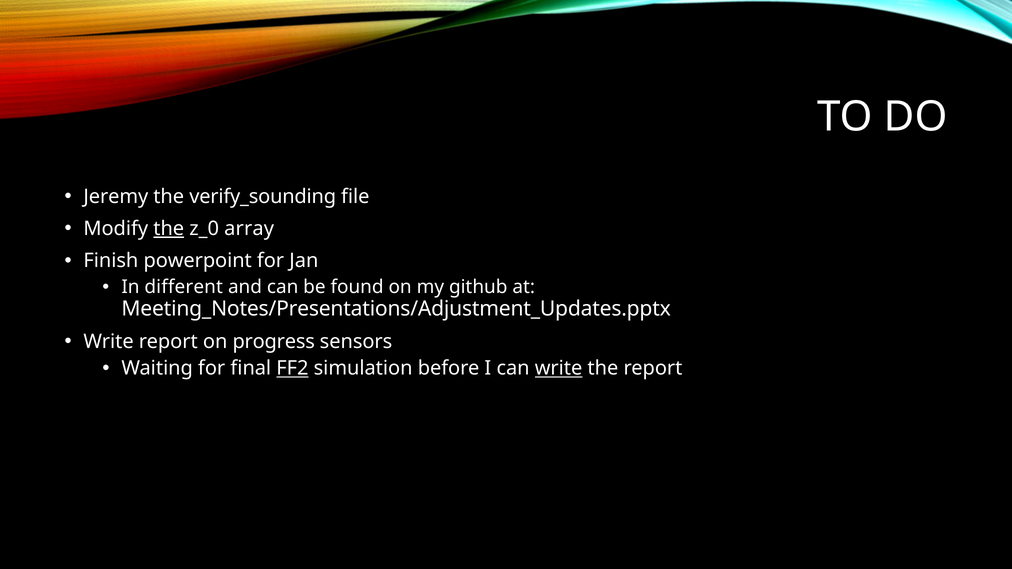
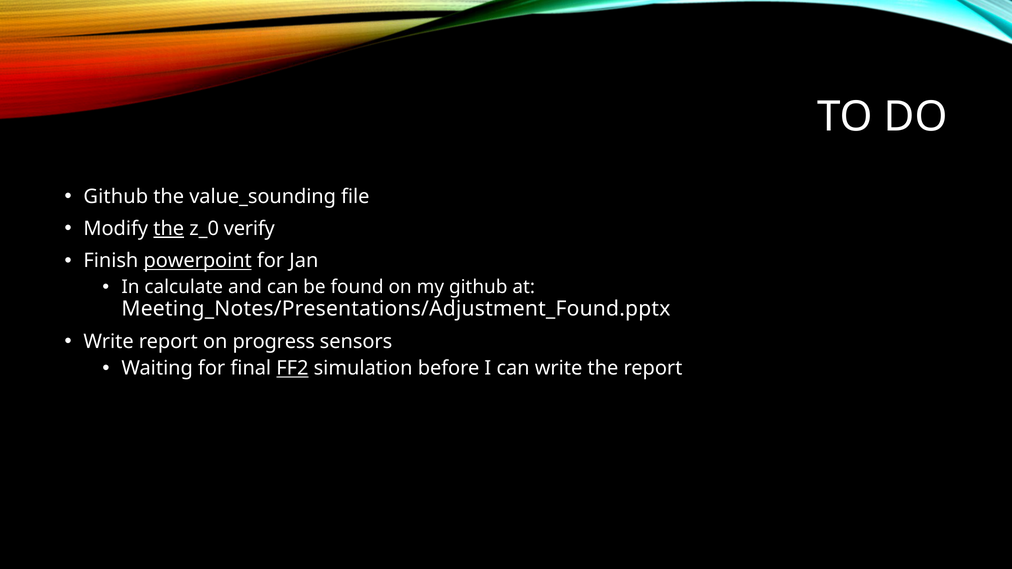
Jeremy: Jeremy -> Github (116, 197)
verify_sounding: verify_sounding -> value_sounding (263, 197)
array: array -> verify (249, 229)
powerpoint underline: none -> present (198, 261)
different: different -> calculate (184, 287)
Meeting_Notes/Presentations/Adjustment_Updates.pptx: Meeting_Notes/Presentations/Adjustment_Updates.pptx -> Meeting_Notes/Presentations/Adjustment_Found.pptx (396, 309)
write underline: present -> none (559, 368)
